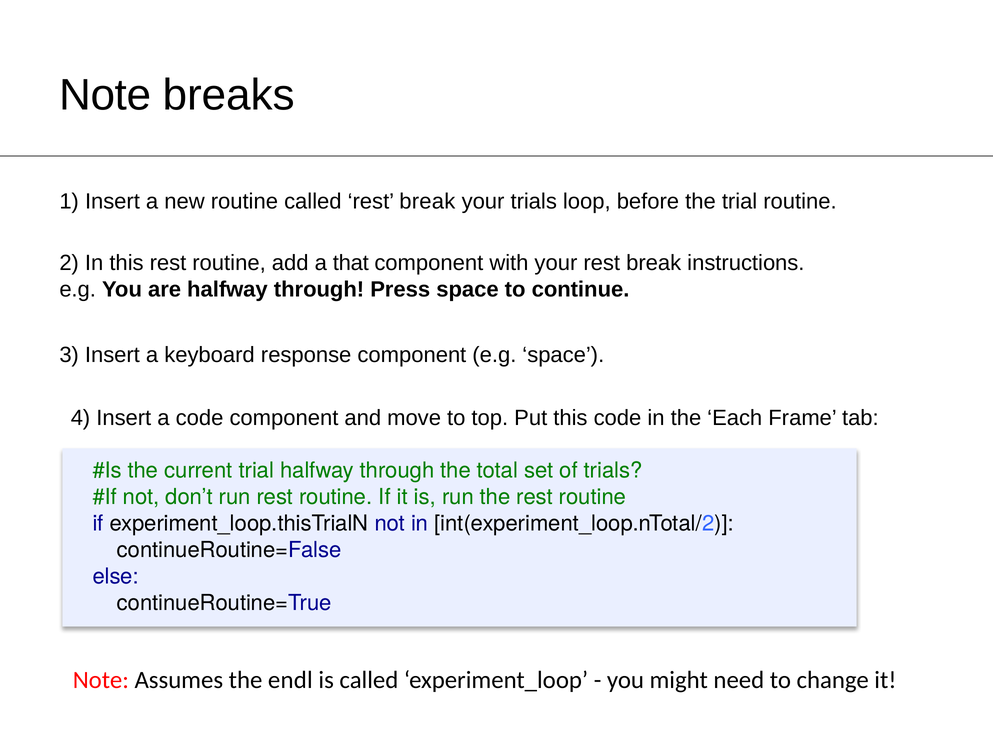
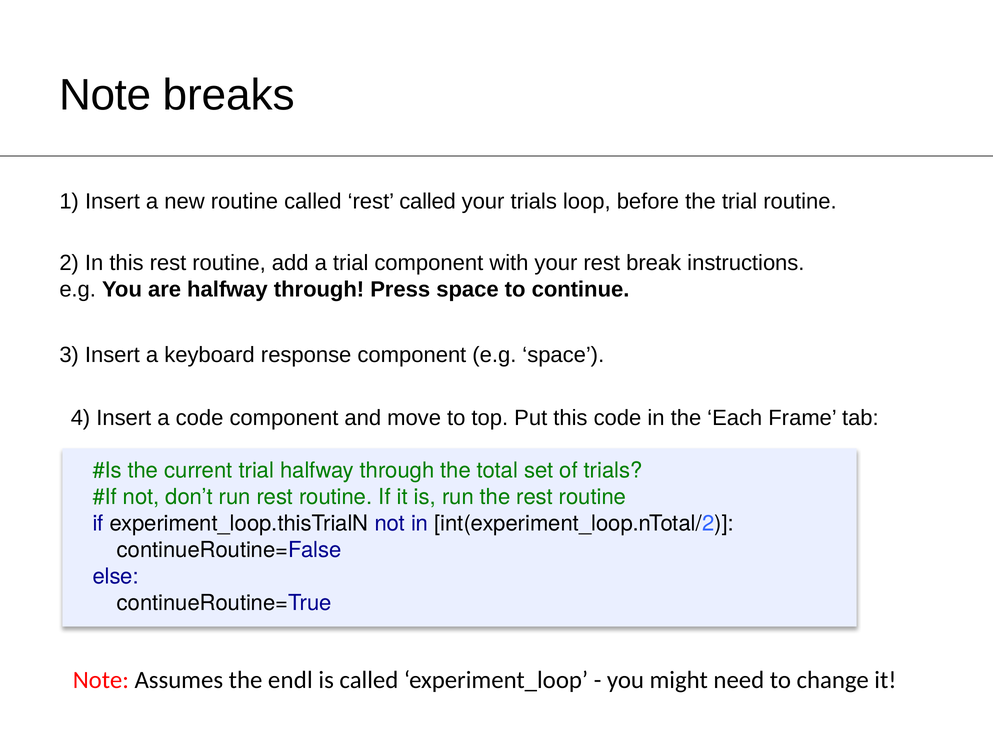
called rest break: break -> called (428, 202)
a that: that -> trial (351, 263)
